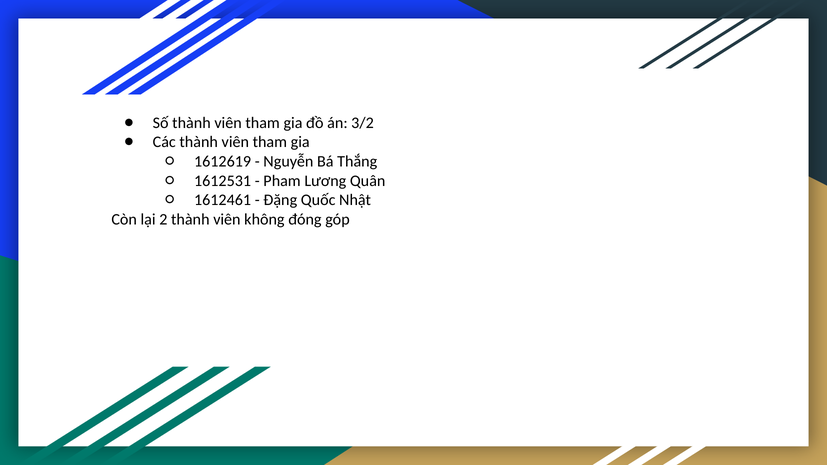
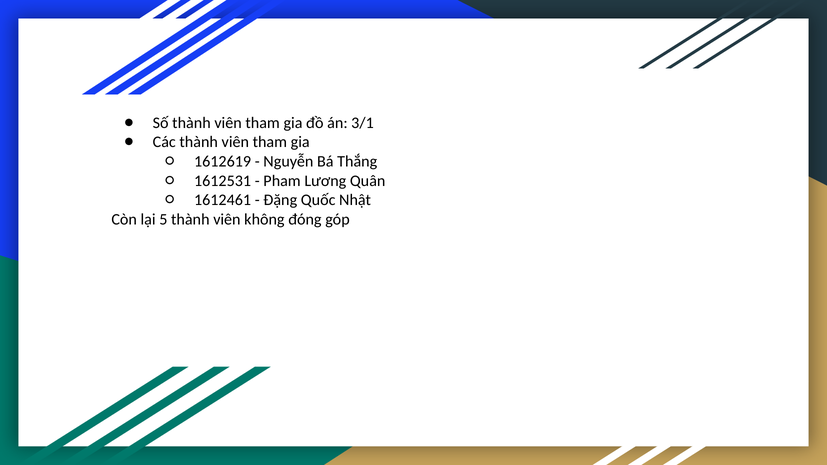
3/2: 3/2 -> 3/1 (363, 123)
2: 2 -> 5 (163, 219)
